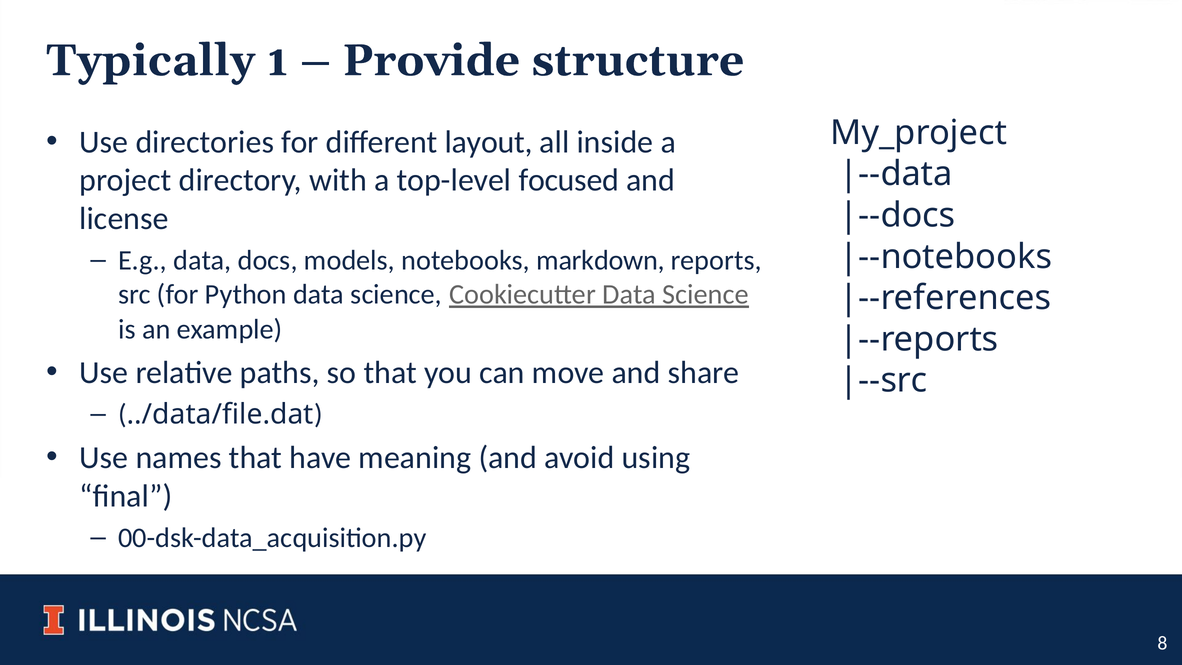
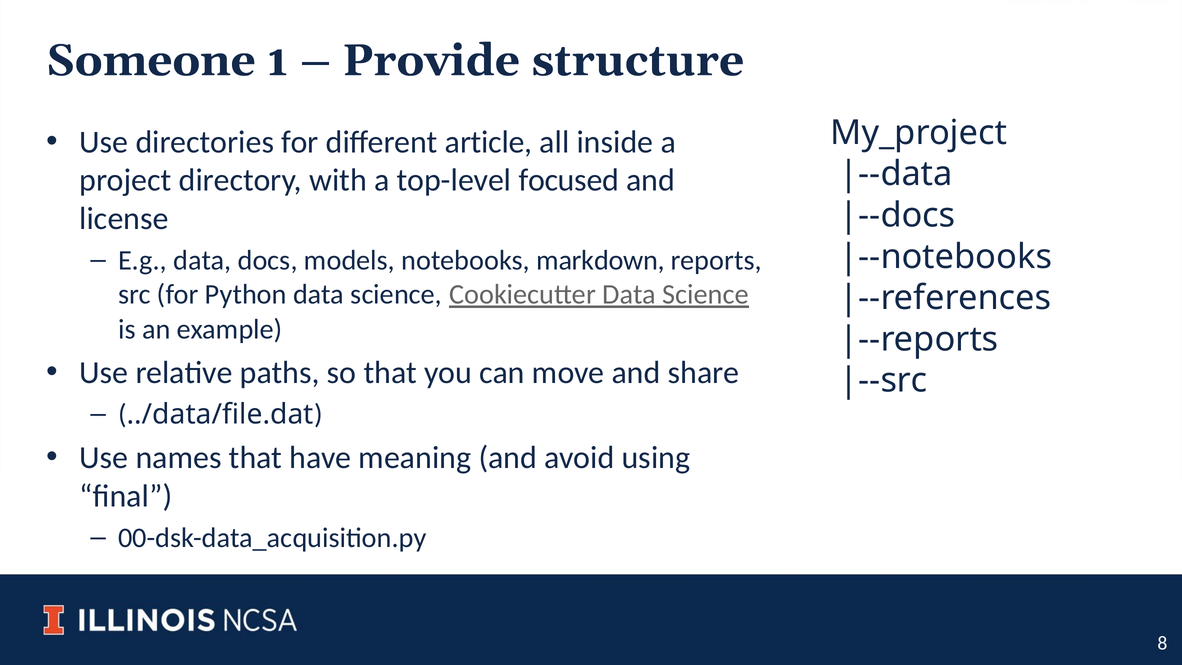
Typically: Typically -> Someone (151, 61)
layout: layout -> article (489, 142)
